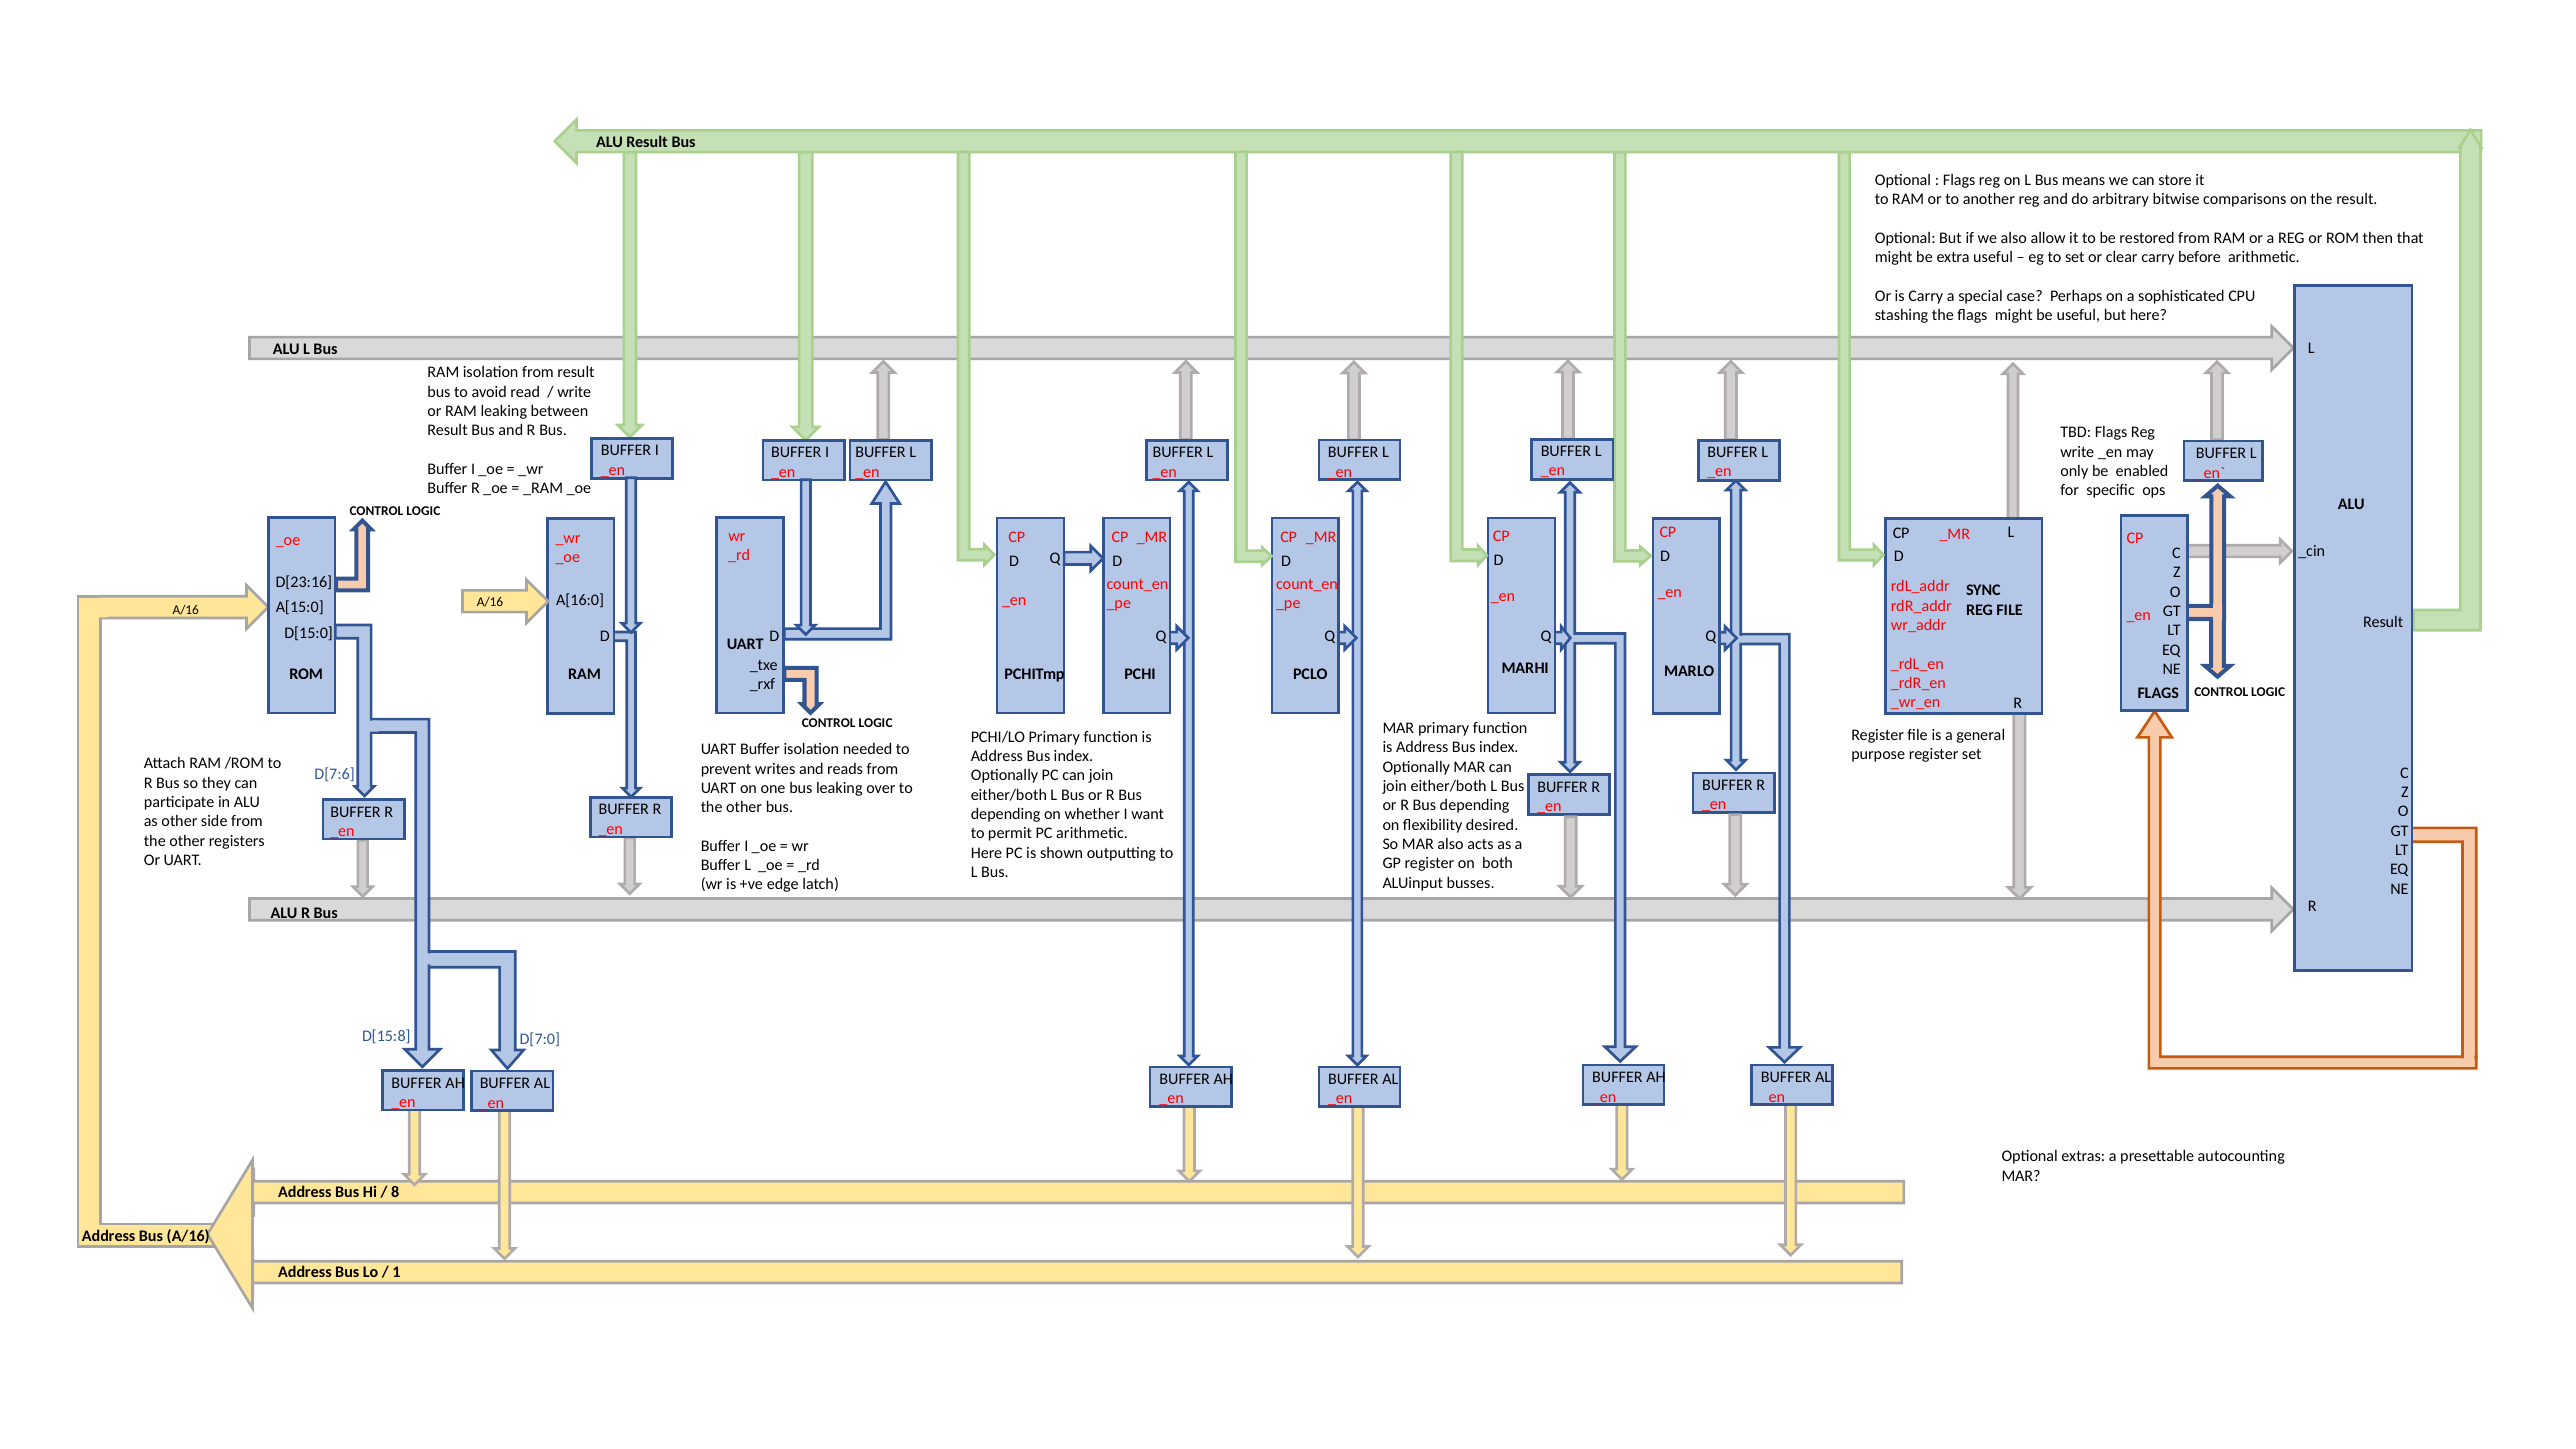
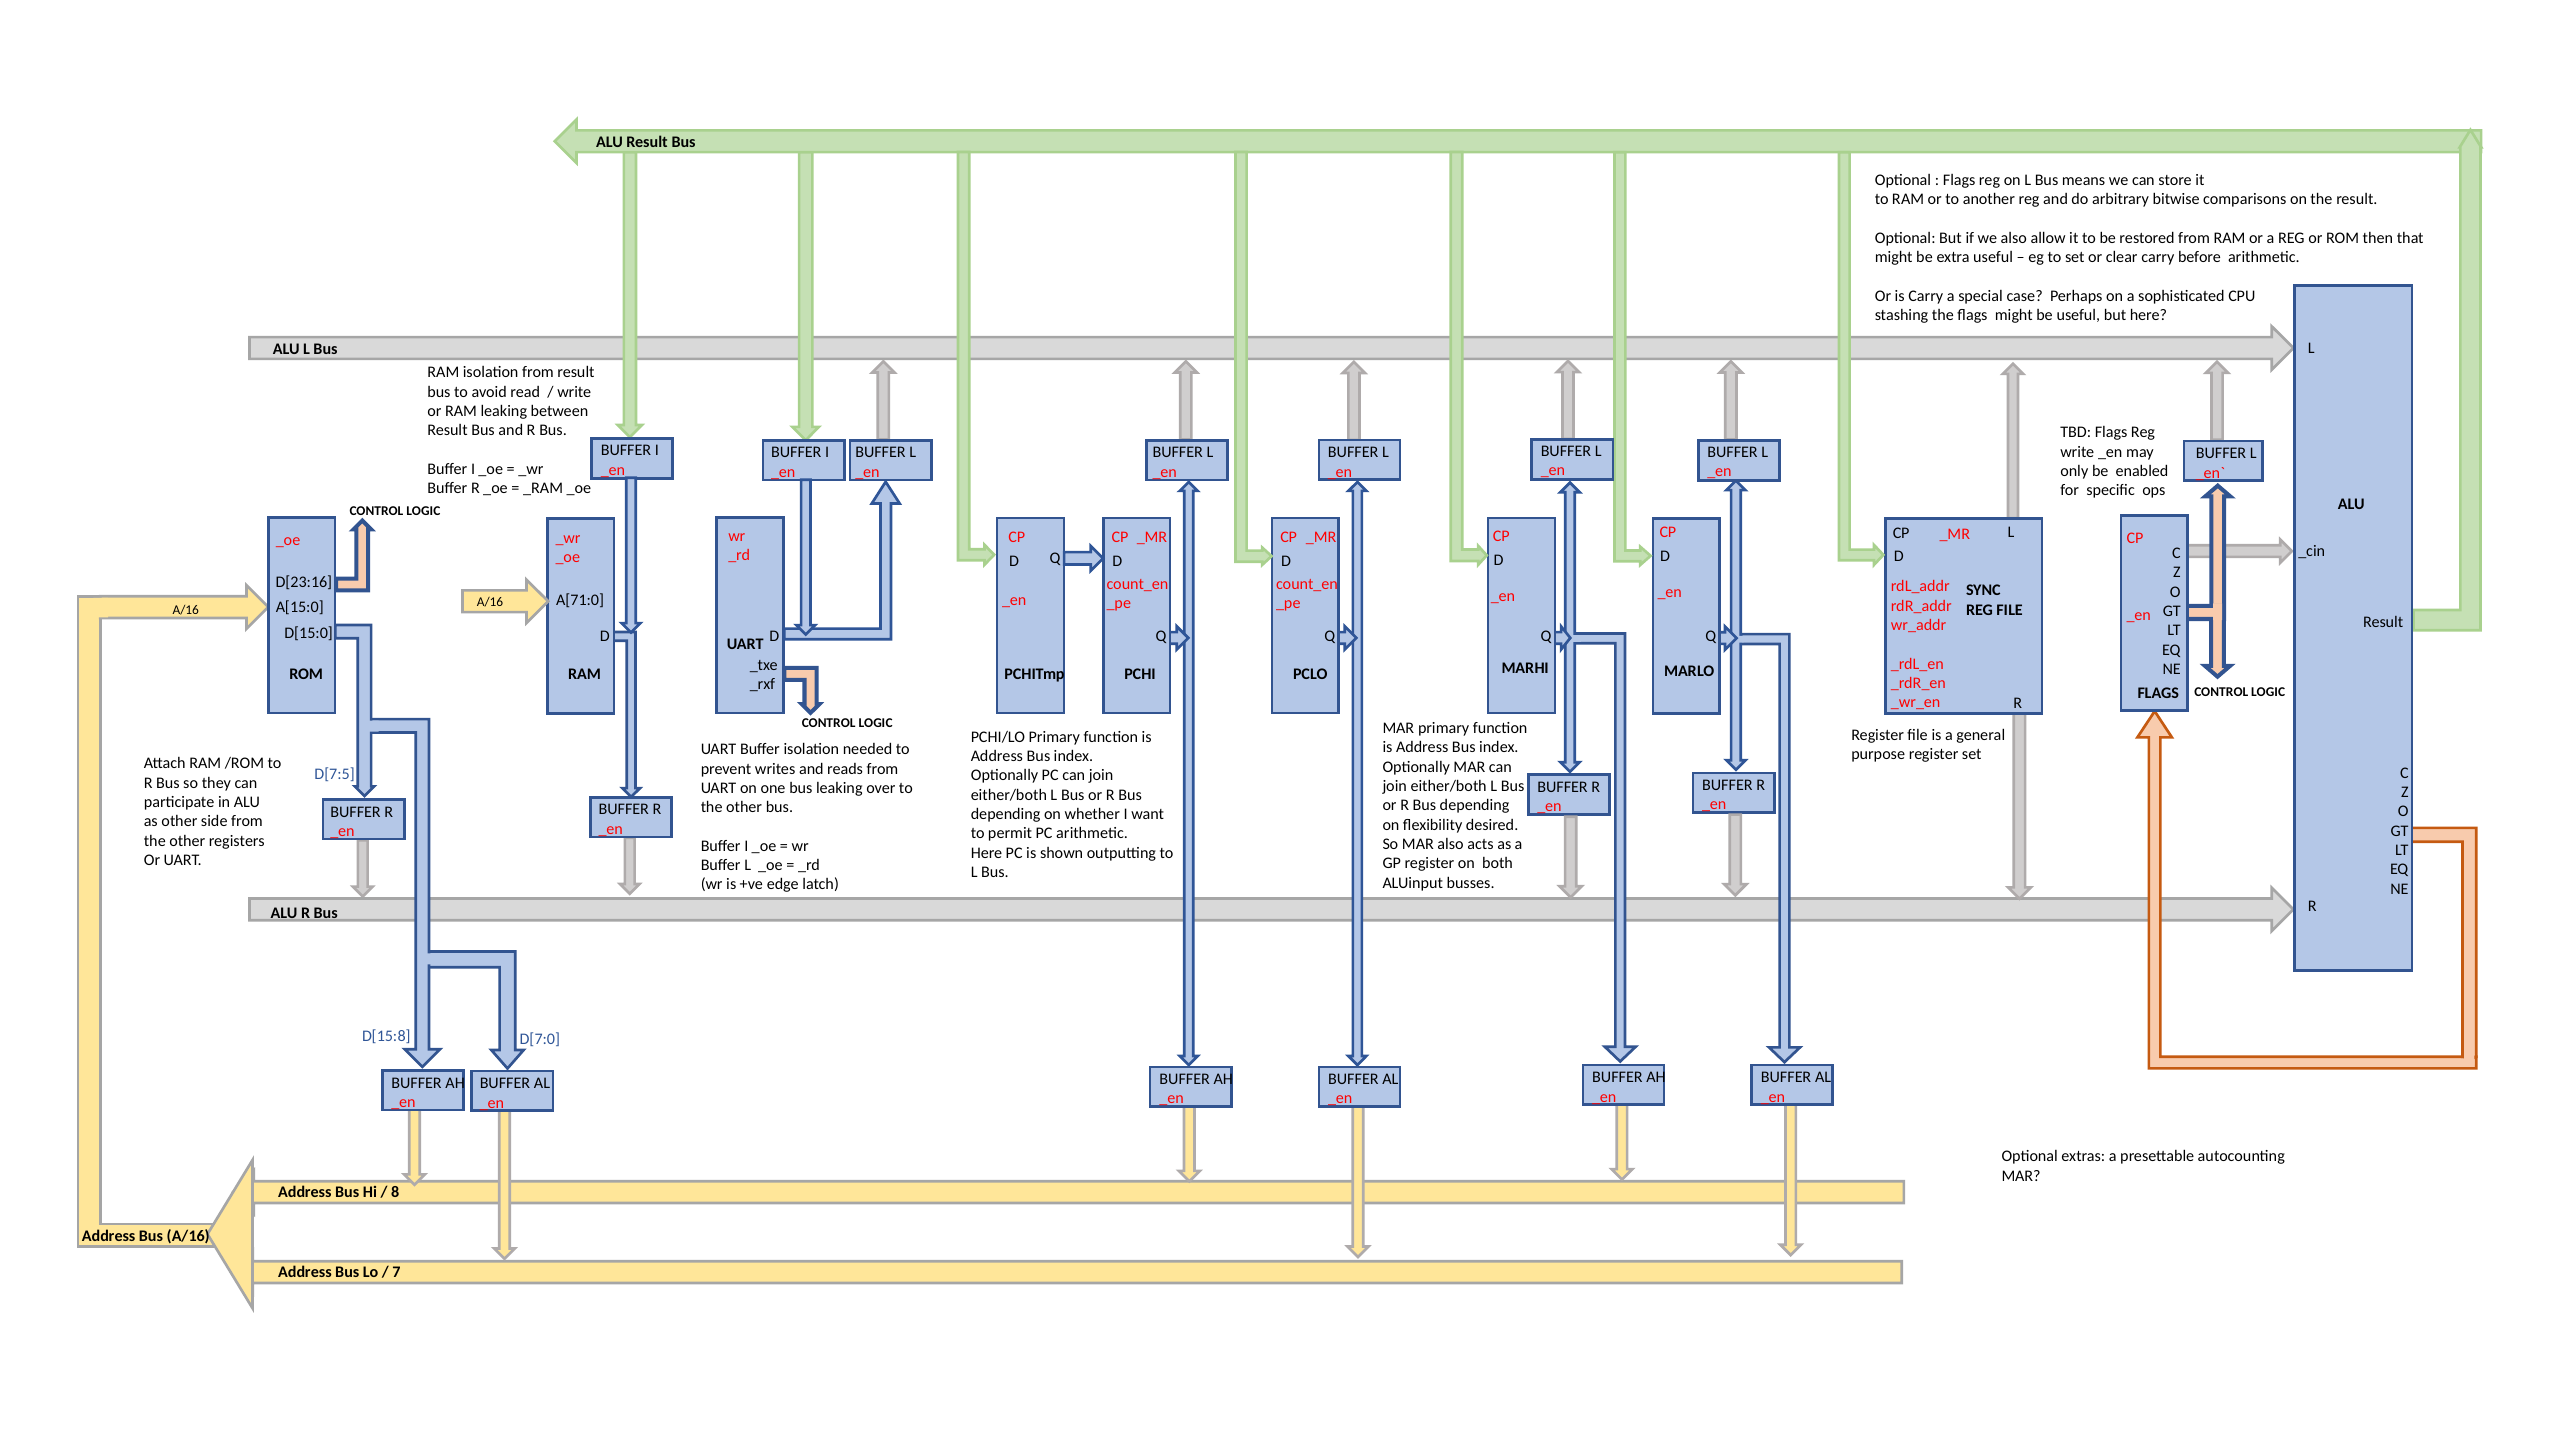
A[16:0: A[16:0 -> A[71:0 (580, 600)
D[7:6: D[7:6 -> D[7:5 (335, 774)
1: 1 -> 7 (396, 1272)
